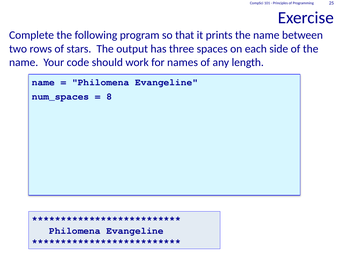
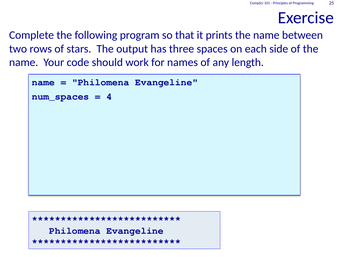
8: 8 -> 4 (109, 97)
